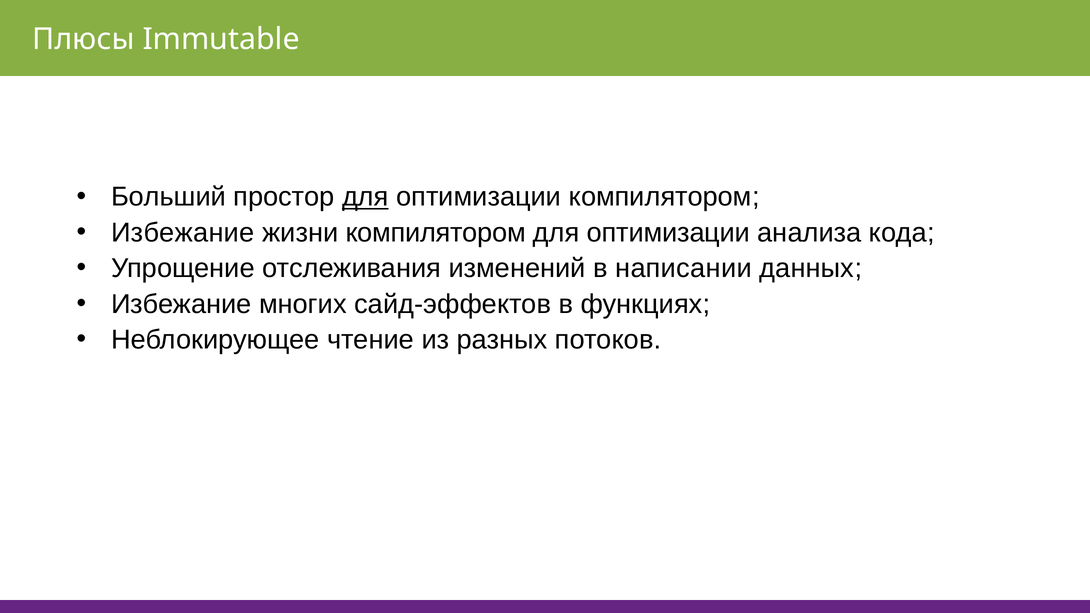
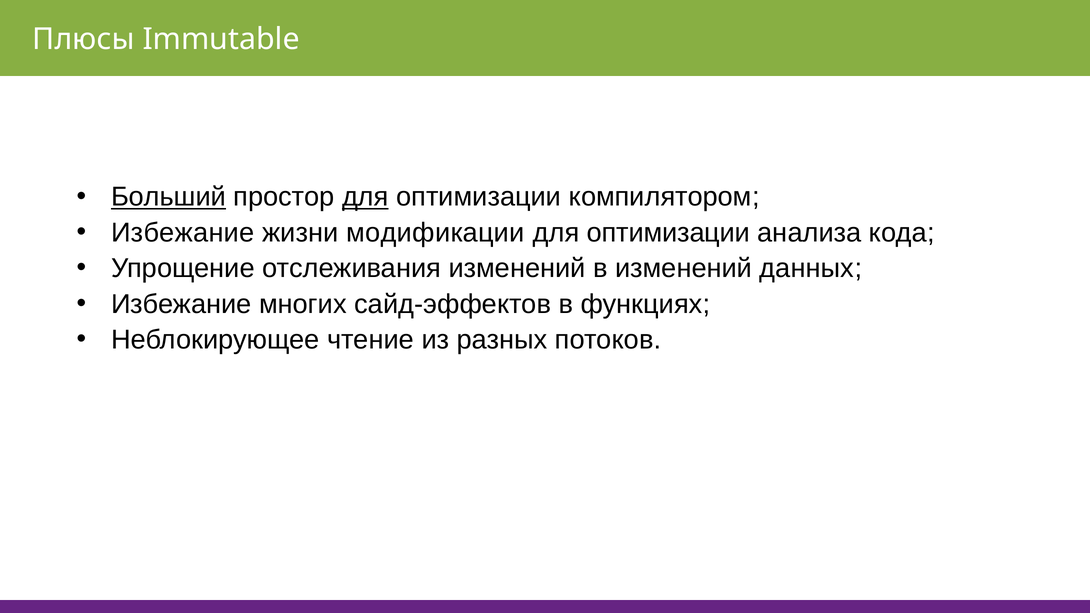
Больший underline: none -> present (168, 197)
жизни компилятором: компилятором -> модификации (435, 233)
в написании: написании -> изменений (684, 269)
